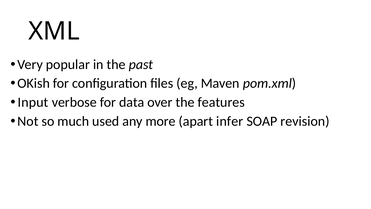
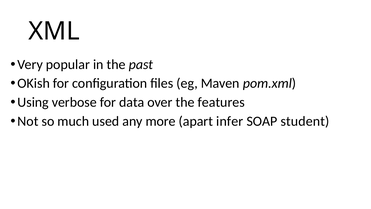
Input: Input -> Using (33, 102)
revision: revision -> student (305, 121)
